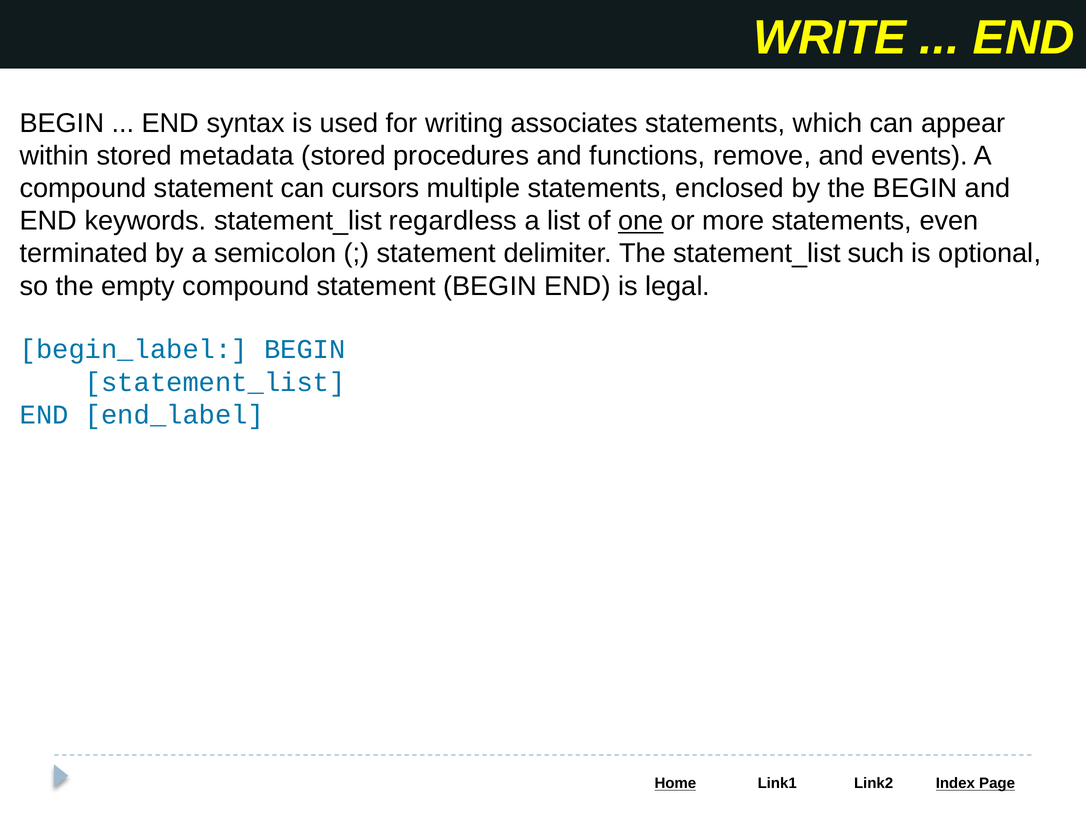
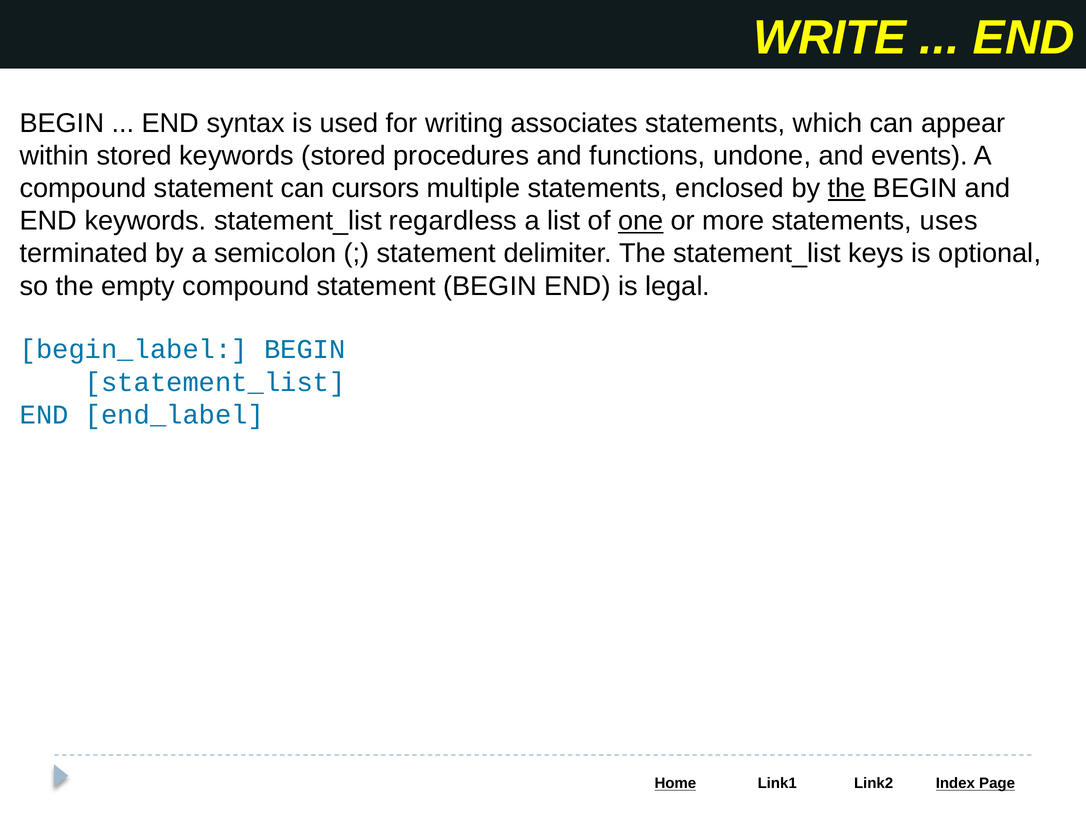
stored metadata: metadata -> keywords (237, 156)
remove: remove -> undone (762, 156)
the underline: none -> present (847, 188)
even: even -> uses (949, 221)
such: such -> keys (876, 253)
